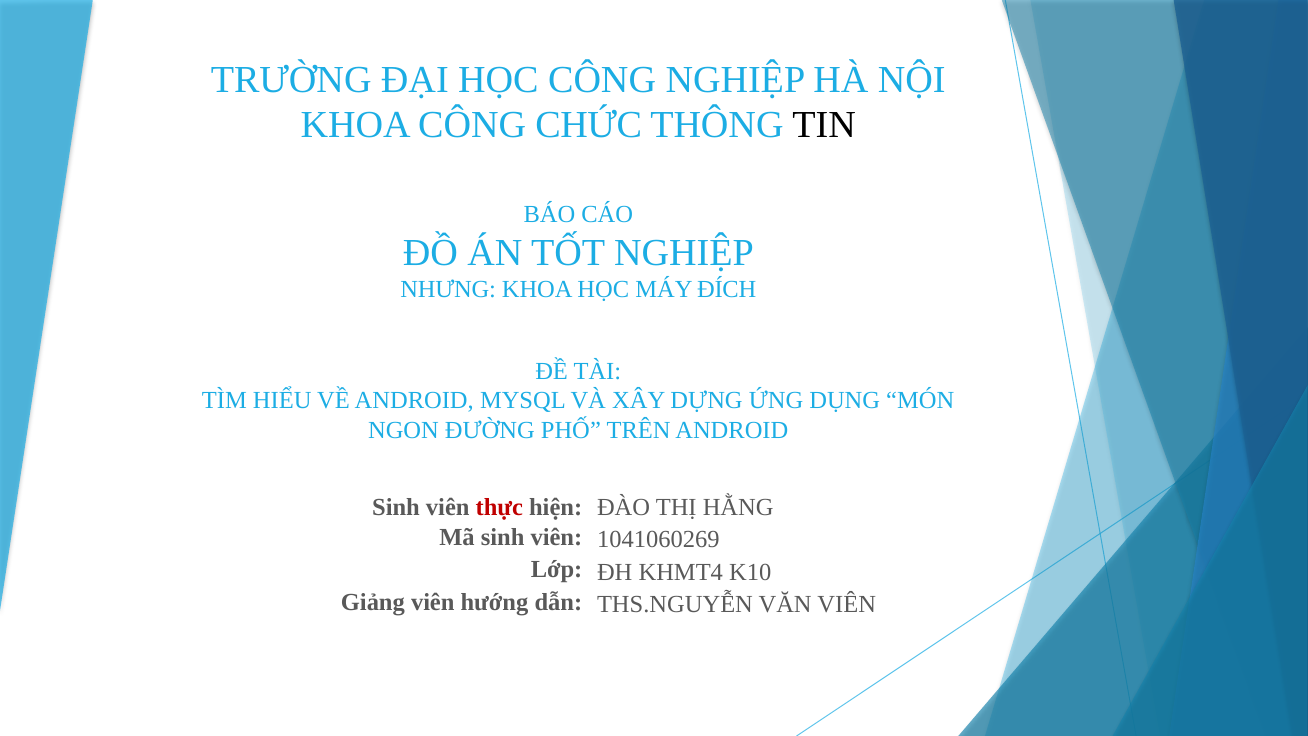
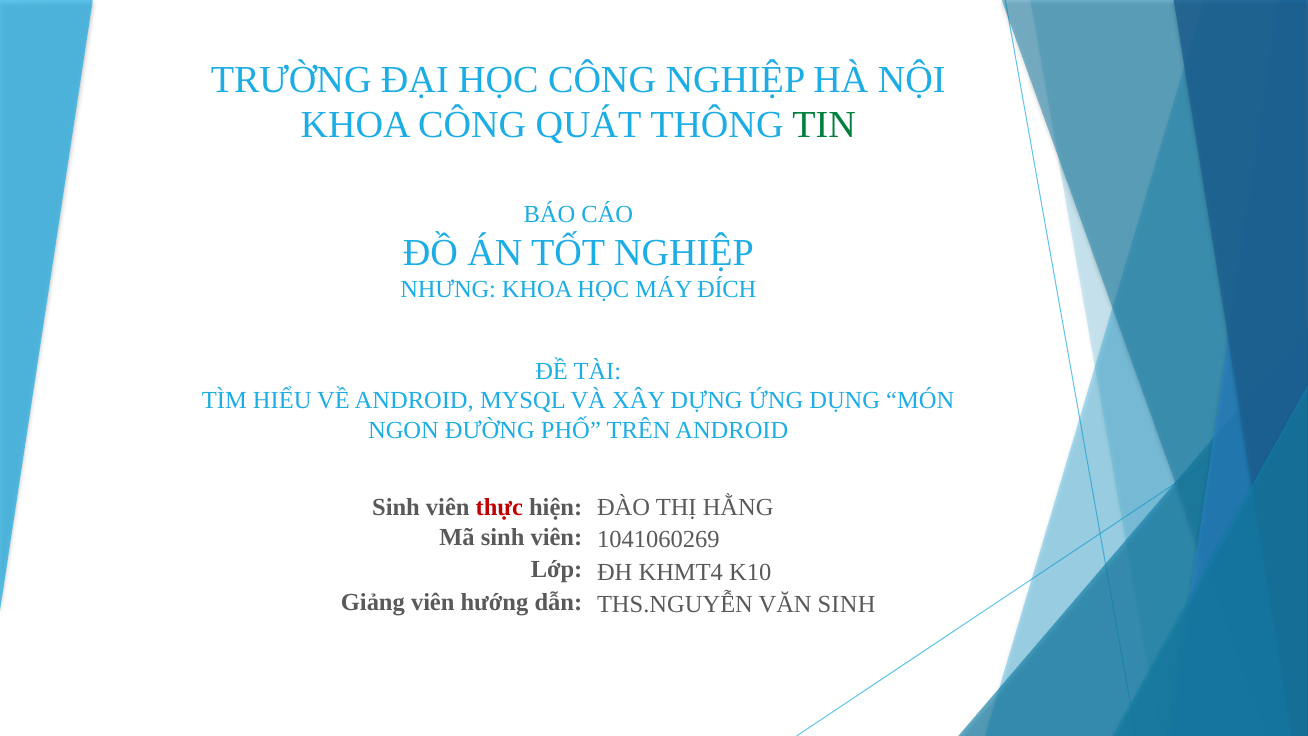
CHỨC: CHỨC -> QUÁT (589, 125)
TIN colour: black -> green (824, 125)
VĂN VIÊN: VIÊN -> SINH (847, 605)
